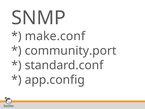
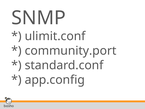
make.conf: make.conf -> ulimit.conf (55, 36)
